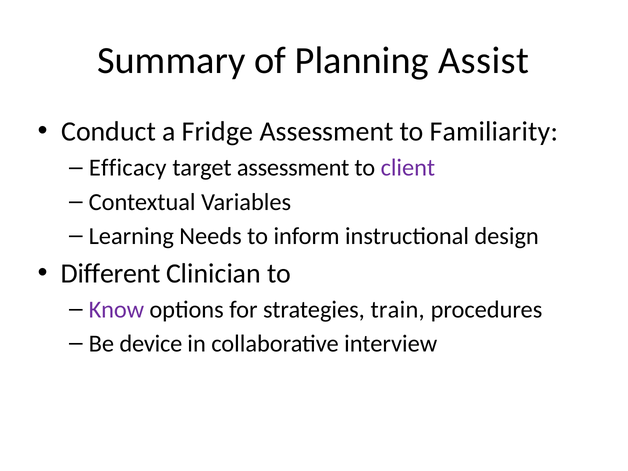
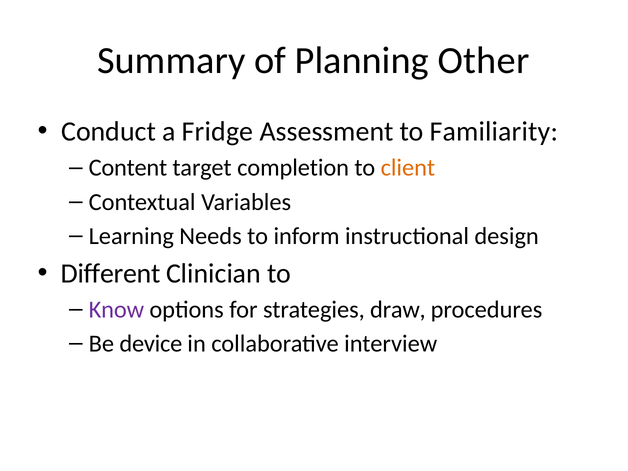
Assist: Assist -> Other (484, 61)
Efficacy: Efficacy -> Content (128, 168)
target assessment: assessment -> completion (293, 168)
client colour: purple -> orange (408, 168)
train: train -> draw (398, 310)
